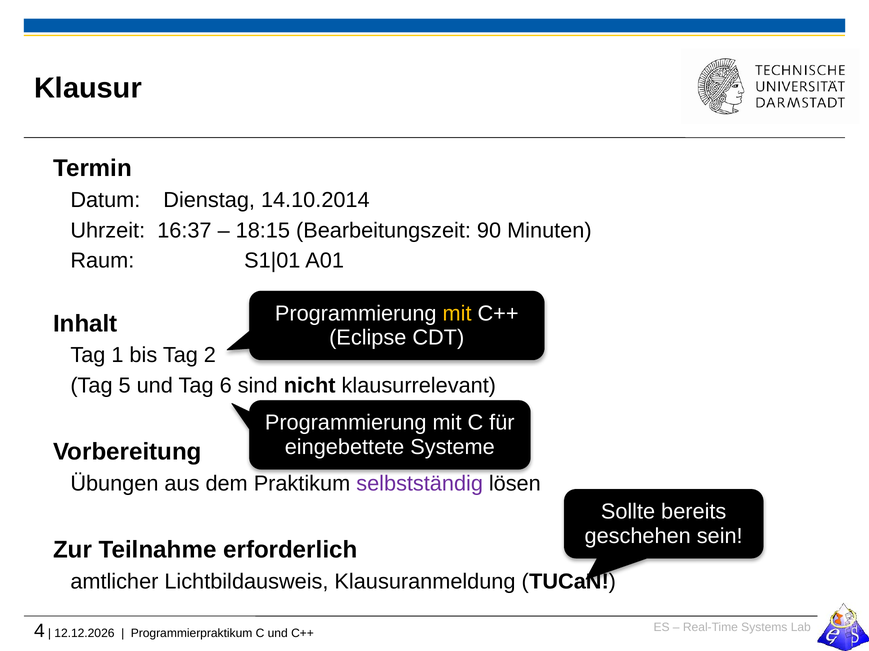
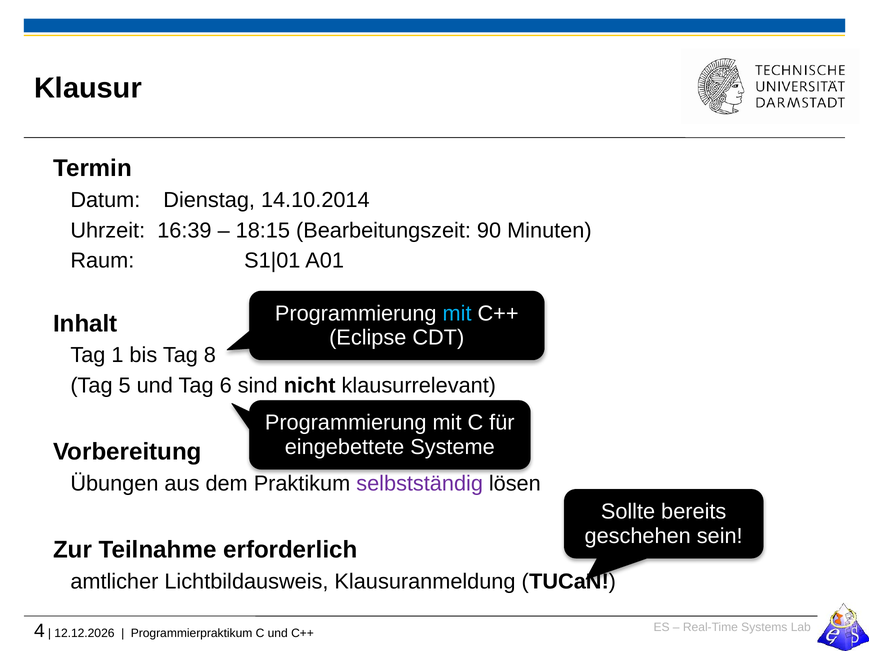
16:37: 16:37 -> 16:39 (184, 231)
mit colour: yellow -> light blue (457, 314)
2: 2 -> 8 (210, 356)
